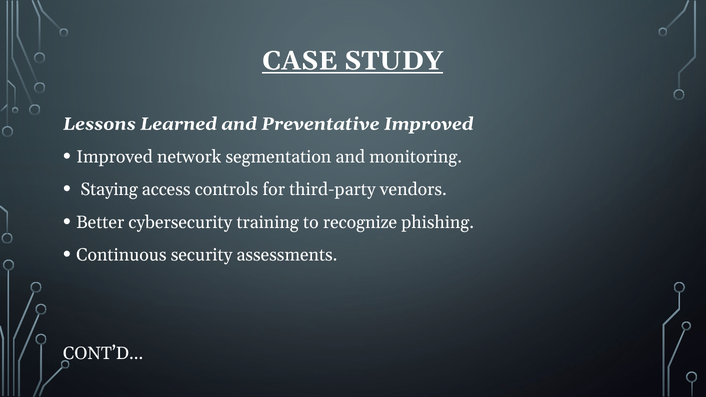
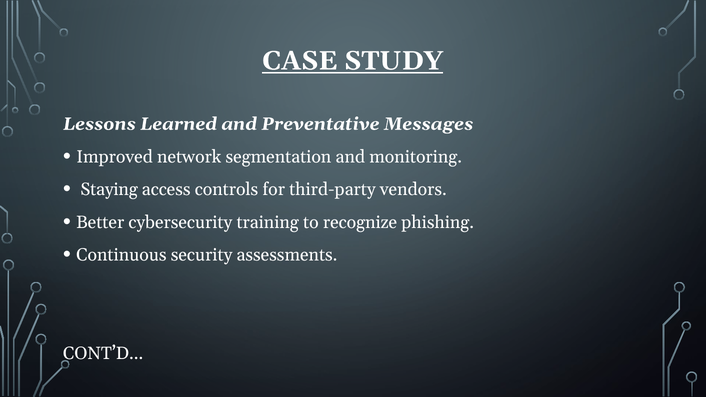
Preventative Improved: Improved -> Messages (429, 124)
